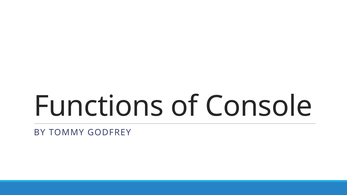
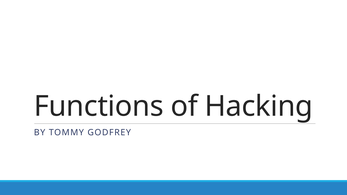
Console: Console -> Hacking (259, 106)
